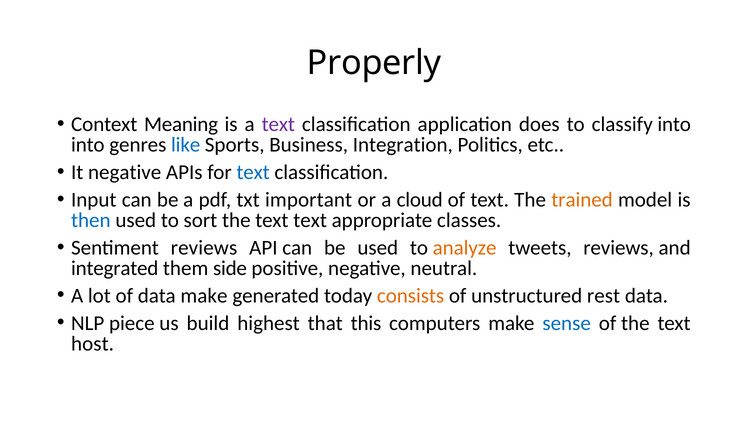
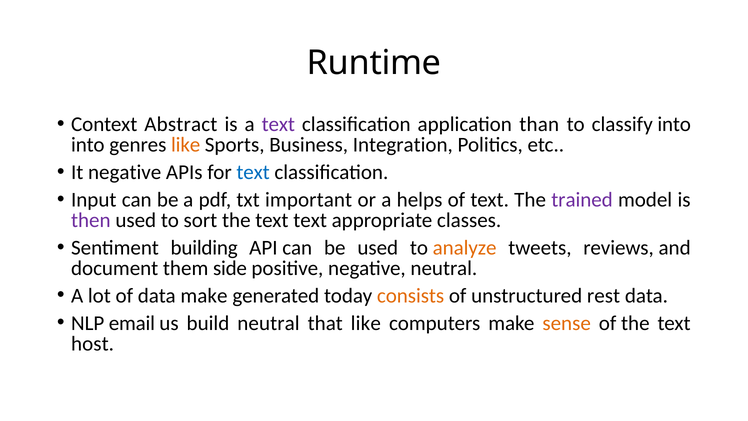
Properly: Properly -> Runtime (374, 63)
Meaning: Meaning -> Abstract (181, 124)
does: does -> than (539, 124)
like colour: blue -> orange (186, 145)
cloud: cloud -> helps (420, 200)
trained colour: orange -> purple (582, 200)
then colour: blue -> purple (91, 220)
Sentiment reviews: reviews -> building (204, 248)
integrated: integrated -> document (115, 268)
piece: piece -> email (132, 323)
build highest: highest -> neutral (269, 323)
that this: this -> like (366, 323)
sense colour: blue -> orange (567, 323)
